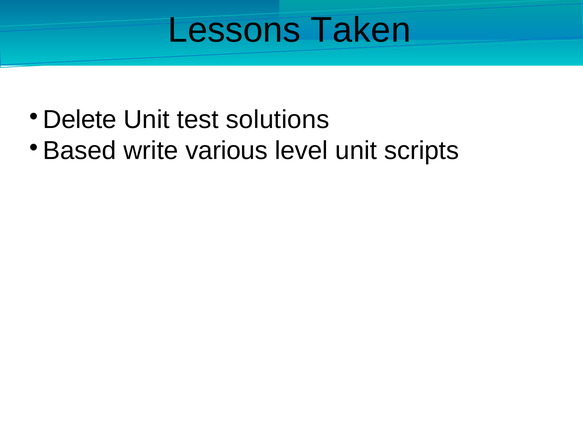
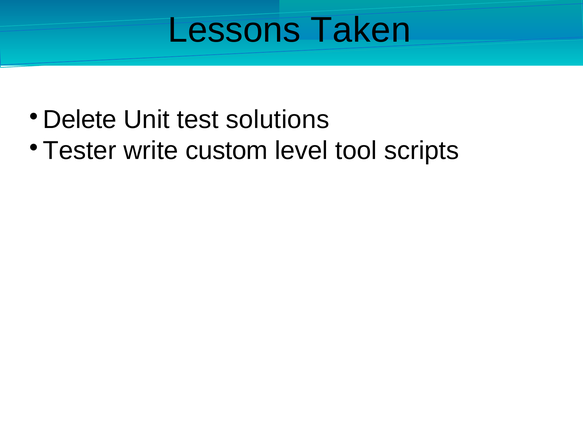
Based: Based -> Tester (80, 151)
various: various -> custom (227, 151)
level unit: unit -> tool (356, 151)
